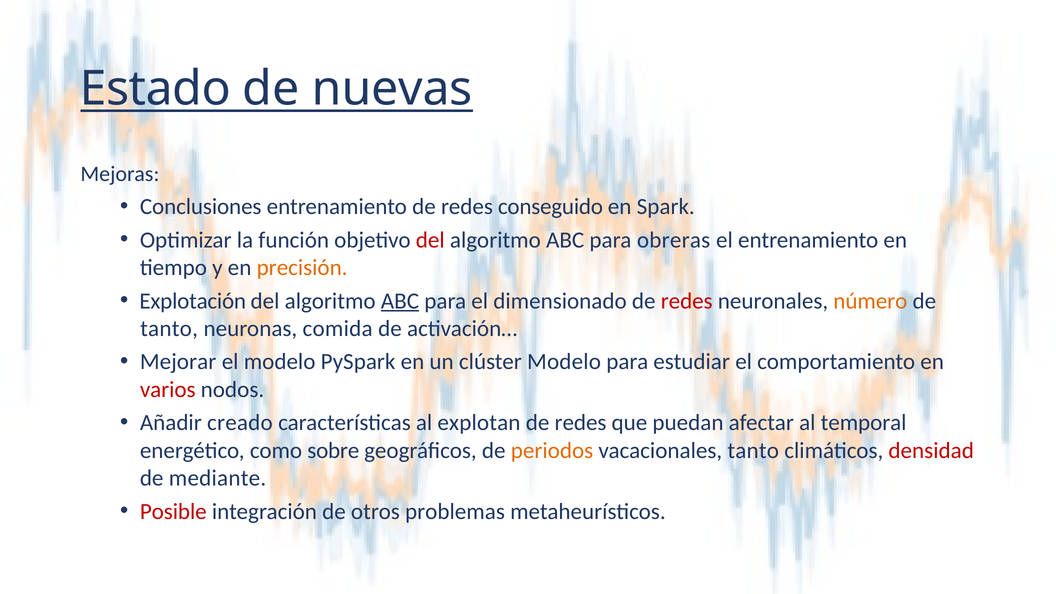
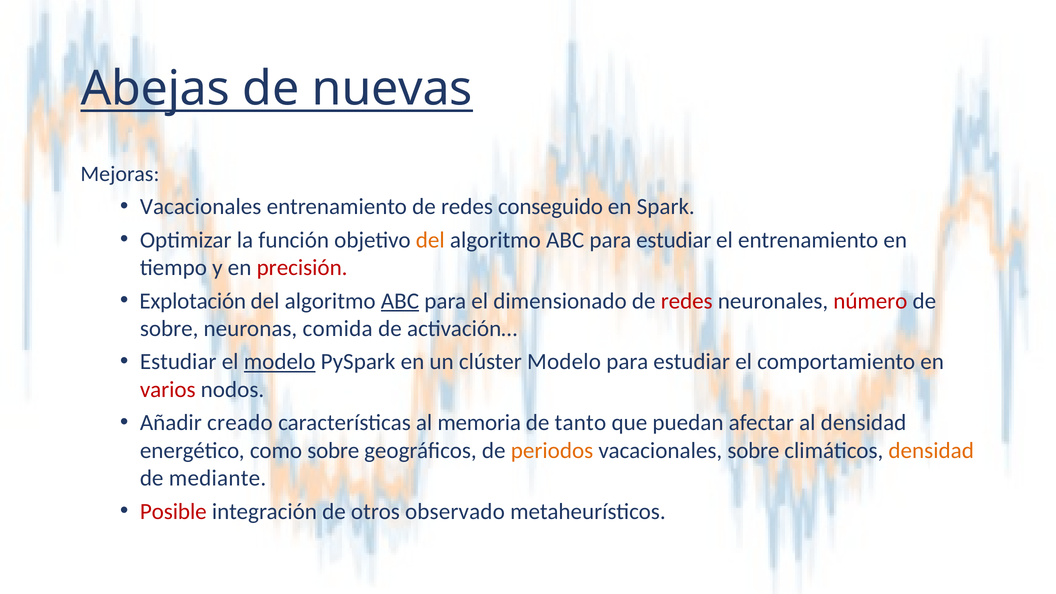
Estado: Estado -> Abejas (155, 89)
Conclusiones: Conclusiones -> Vacacionales (201, 207)
del colour: red -> orange (430, 240)
ABC para obreras: obreras -> estudiar (674, 240)
precisión colour: orange -> red (302, 268)
número colour: orange -> red (870, 301)
tanto: tanto -> sobre (169, 329)
Mejorar: Mejorar -> Estudiar (178, 362)
modelo underline: none -> present (280, 362)
explotan: explotan -> memoria (479, 423)
redes: redes -> tanto (580, 423)
al temporal: temporal -> densidad (864, 423)
vacacionales tanto: tanto -> sobre (753, 451)
densidad colour: red -> orange (931, 451)
problemas: problemas -> observado (455, 511)
